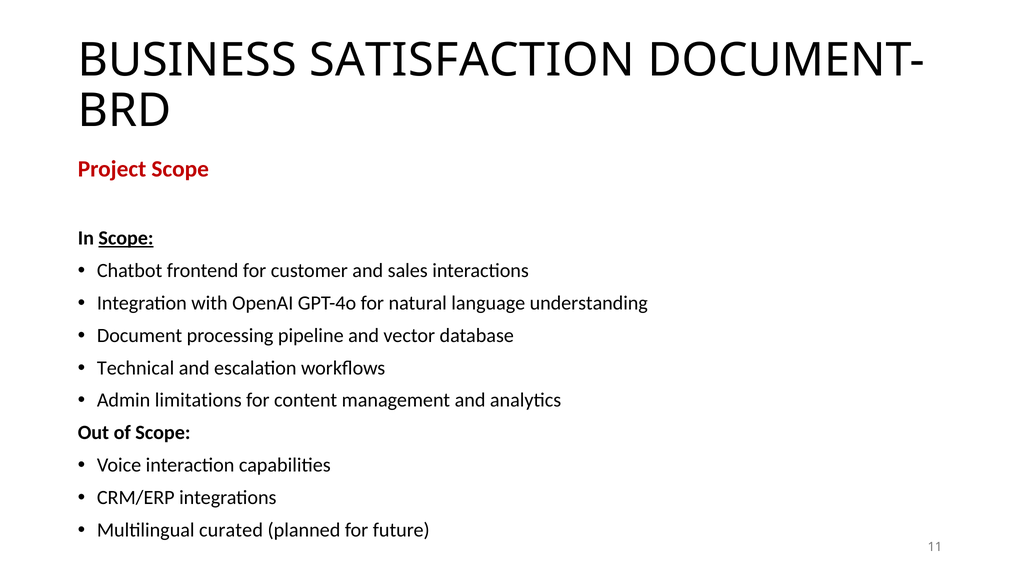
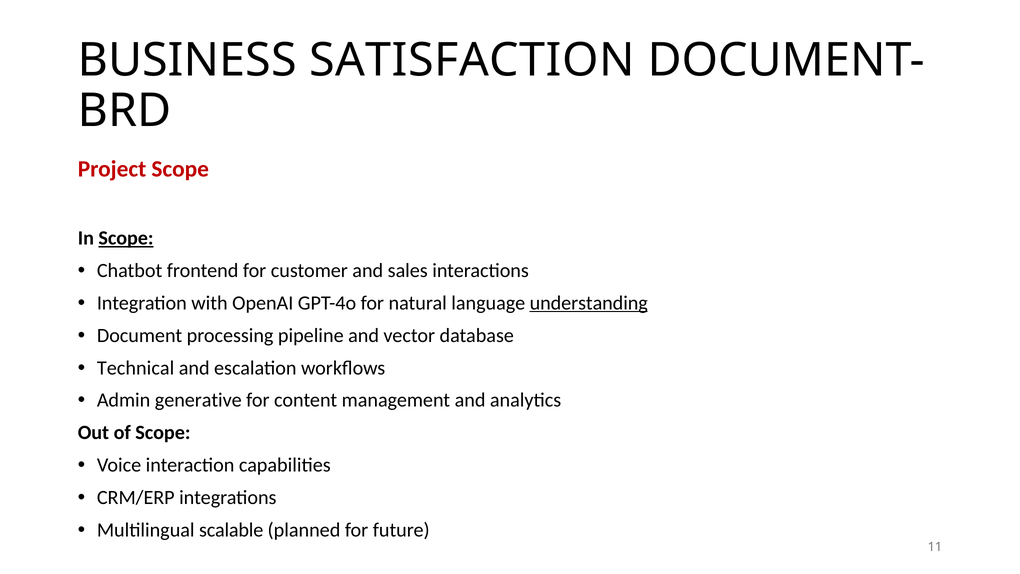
understanding underline: none -> present (589, 303)
limitations: limitations -> generative (198, 400)
curated: curated -> scalable (231, 530)
